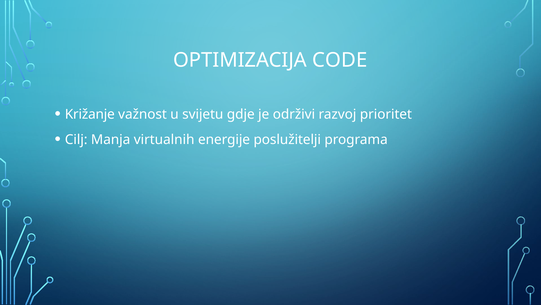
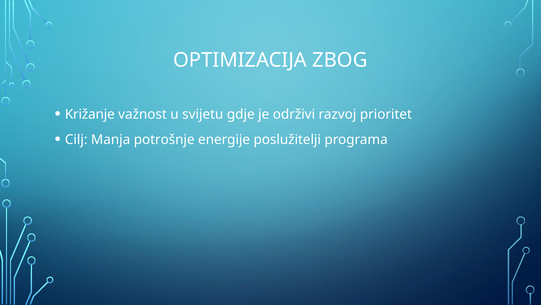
CODE: CODE -> ZBOG (340, 60)
virtualnih: virtualnih -> potrošnje (164, 139)
